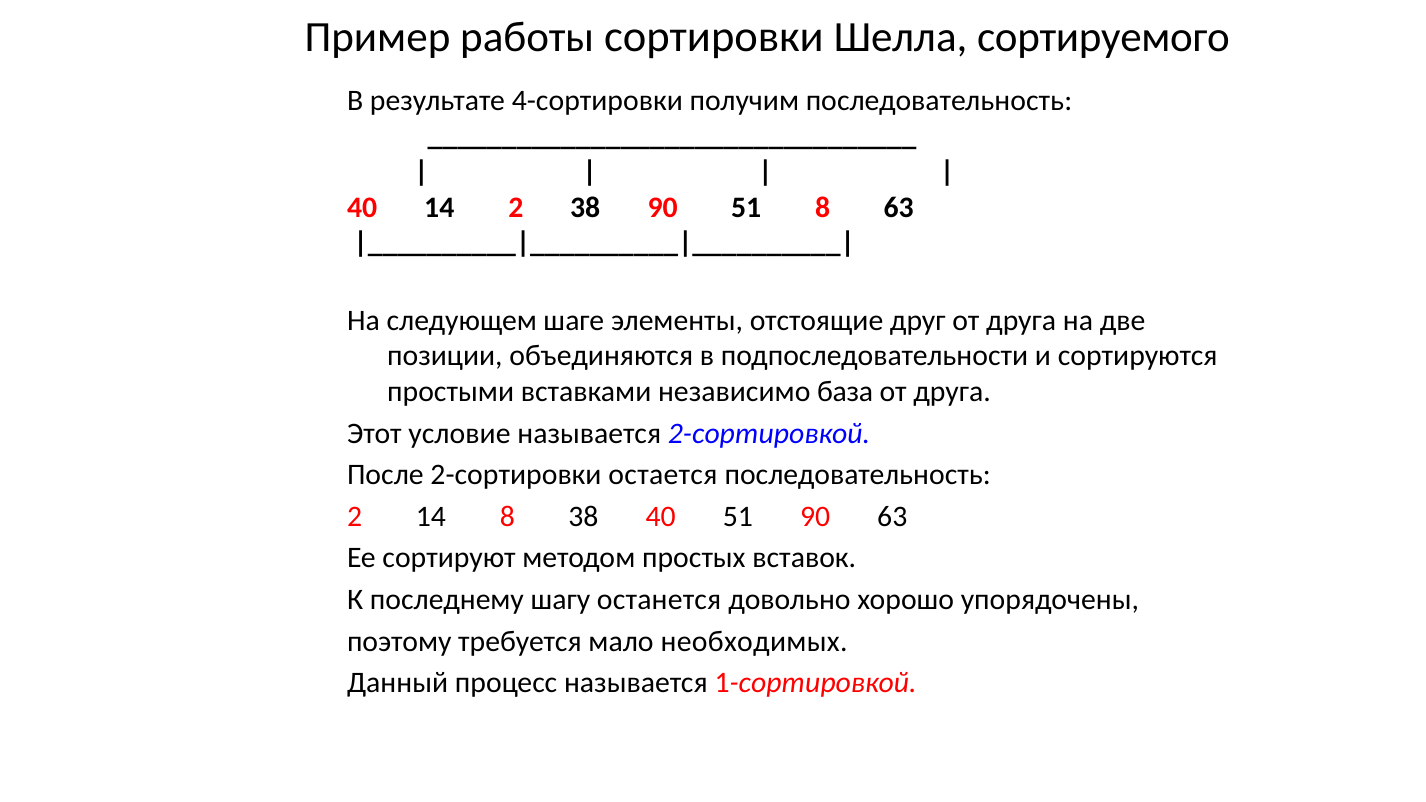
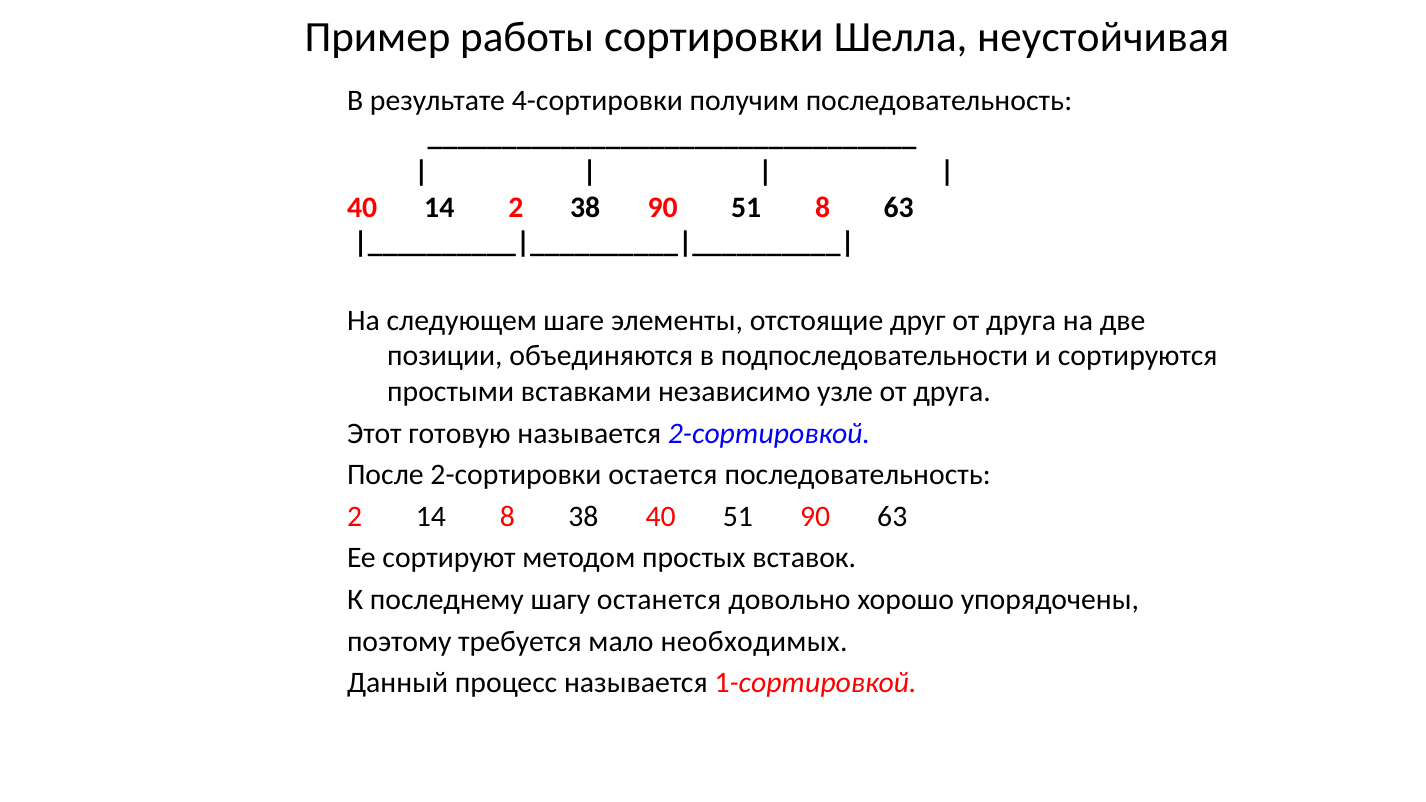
сортируемого: сортируемого -> неустойчивая (1103, 38)
база: база -> узле (845, 392)
условие: условие -> готовую (459, 433)
